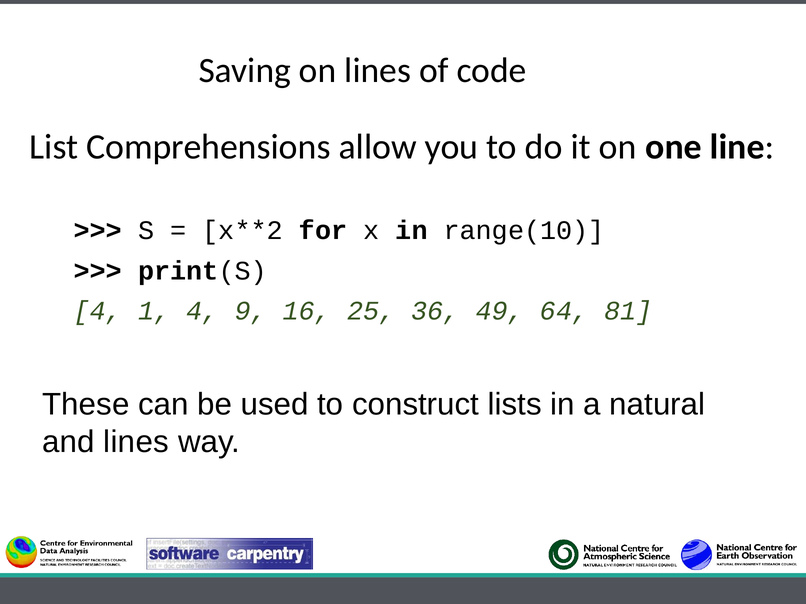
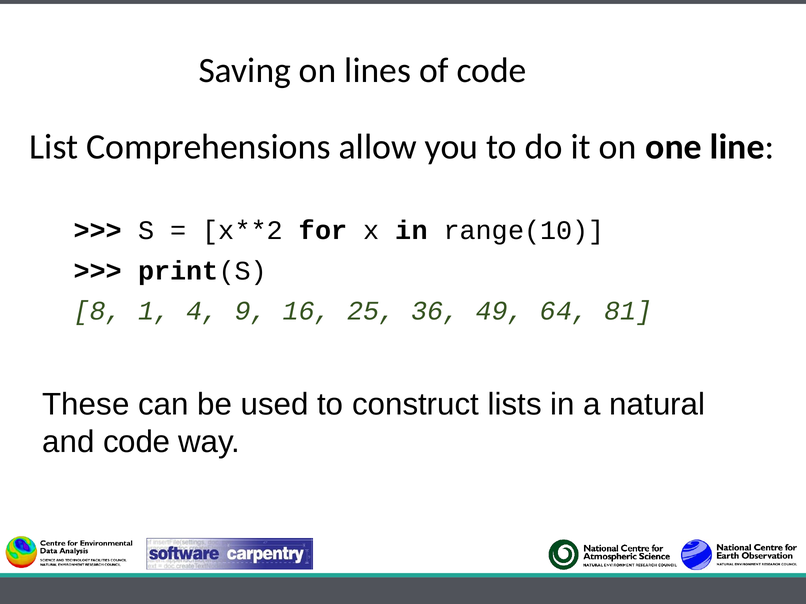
4: 4 -> 8 (98, 311)
and lines: lines -> code (137, 442)
